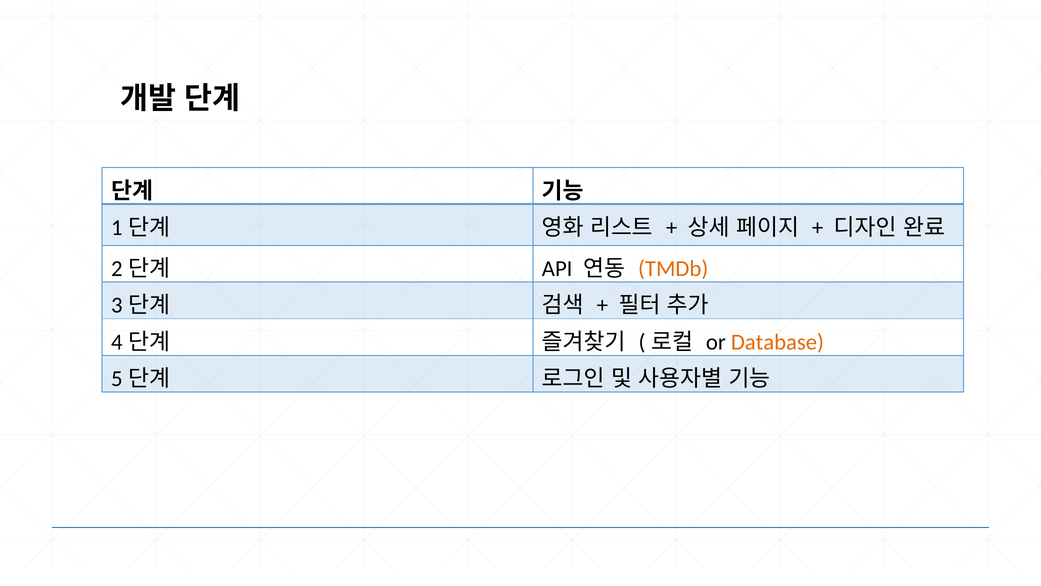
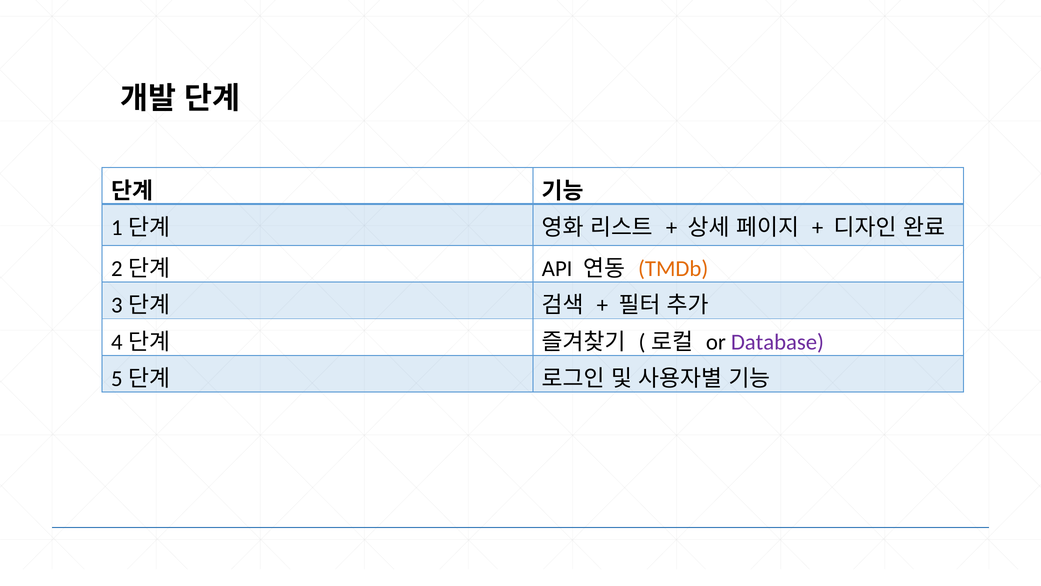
Database colour: orange -> purple (777, 342)
